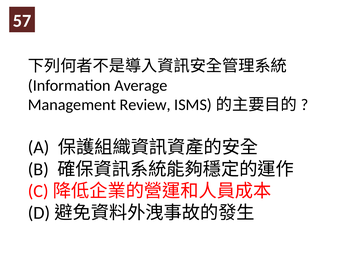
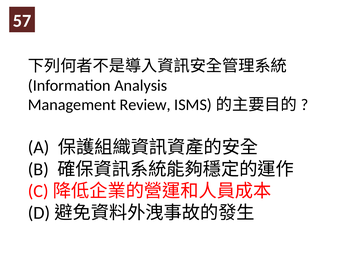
Average: Average -> Analysis (141, 85)
